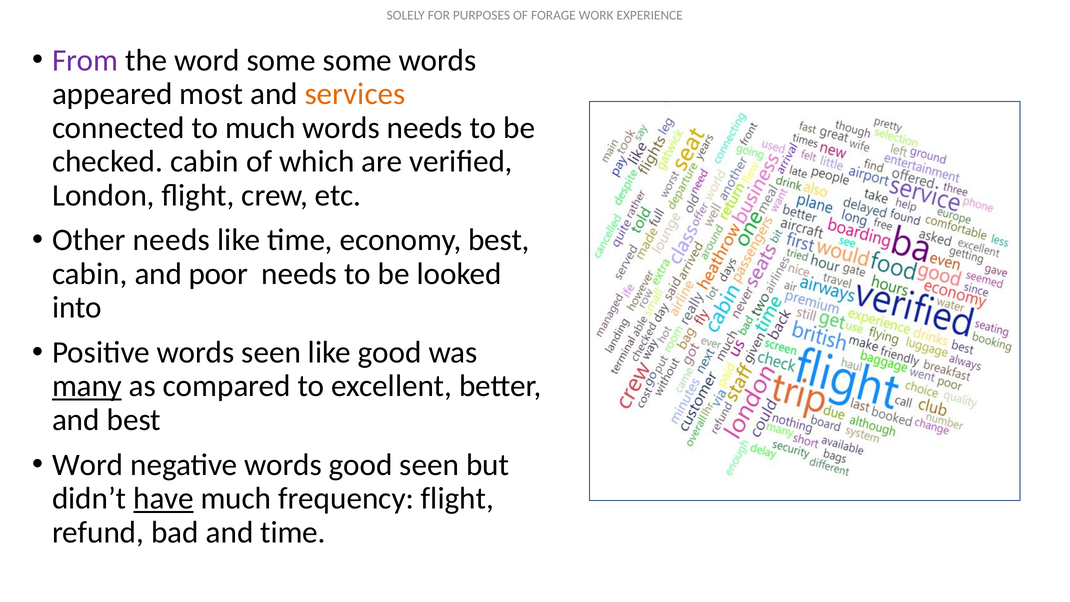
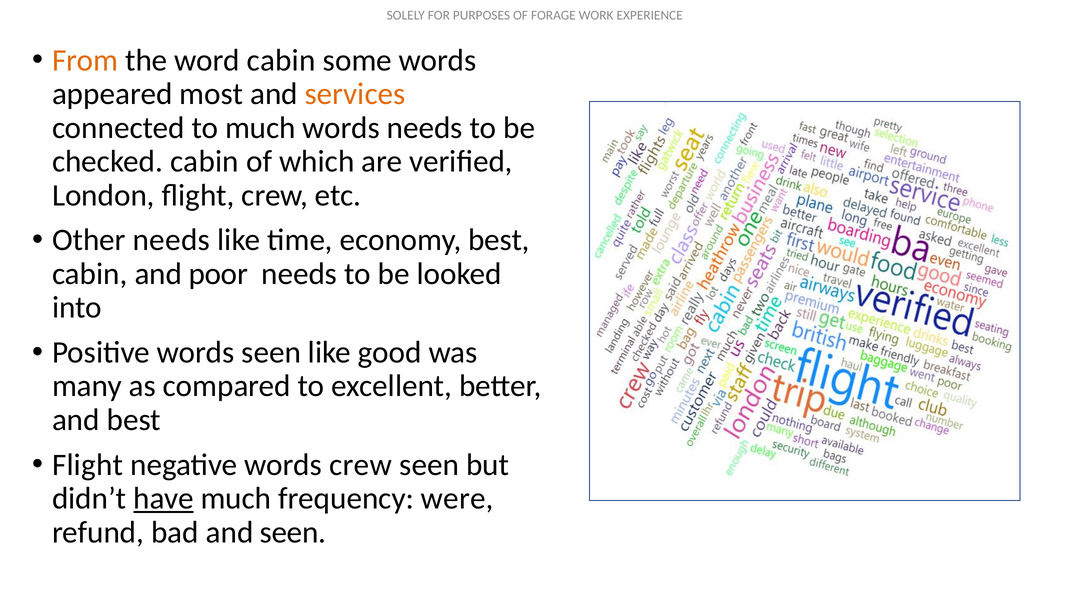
From colour: purple -> orange (85, 60)
word some: some -> cabin (281, 60)
many underline: present -> none (87, 386)
Word: Word -> Flight (88, 465)
words good: good -> crew (360, 465)
frequency flight: flight -> were (457, 498)
and time: time -> seen (293, 532)
